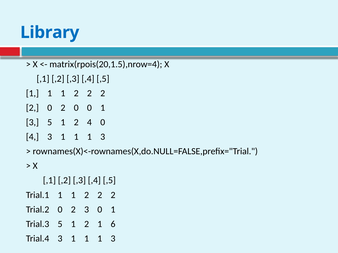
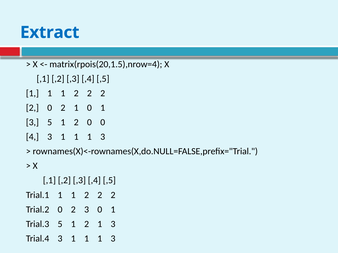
Library: Library -> Extract (50, 32)
0 2 0: 0 -> 1 (76, 108)
1 2 4: 4 -> 0 (89, 123)
2 1 6: 6 -> 3 (113, 224)
